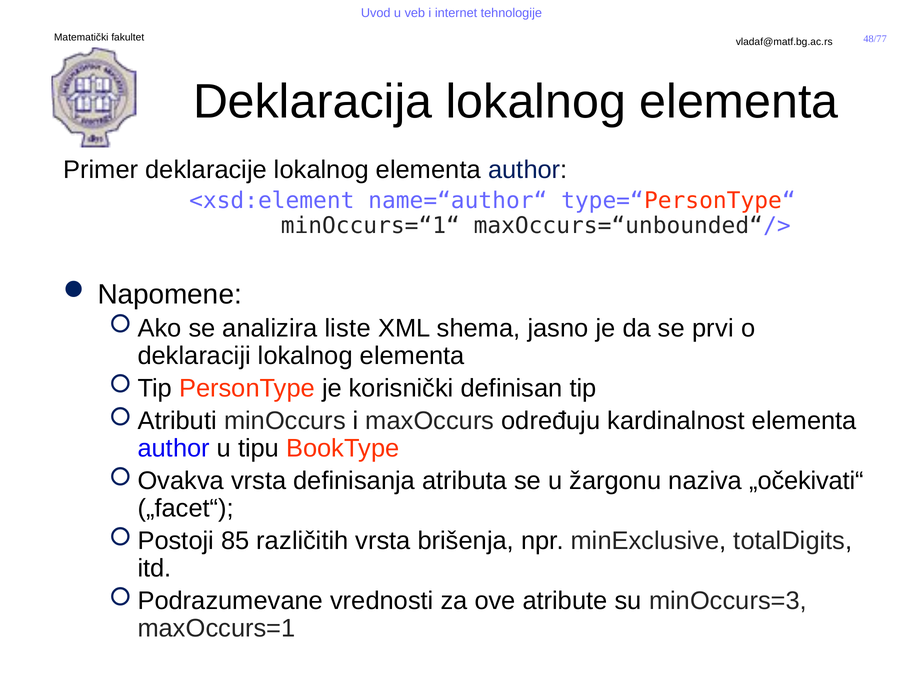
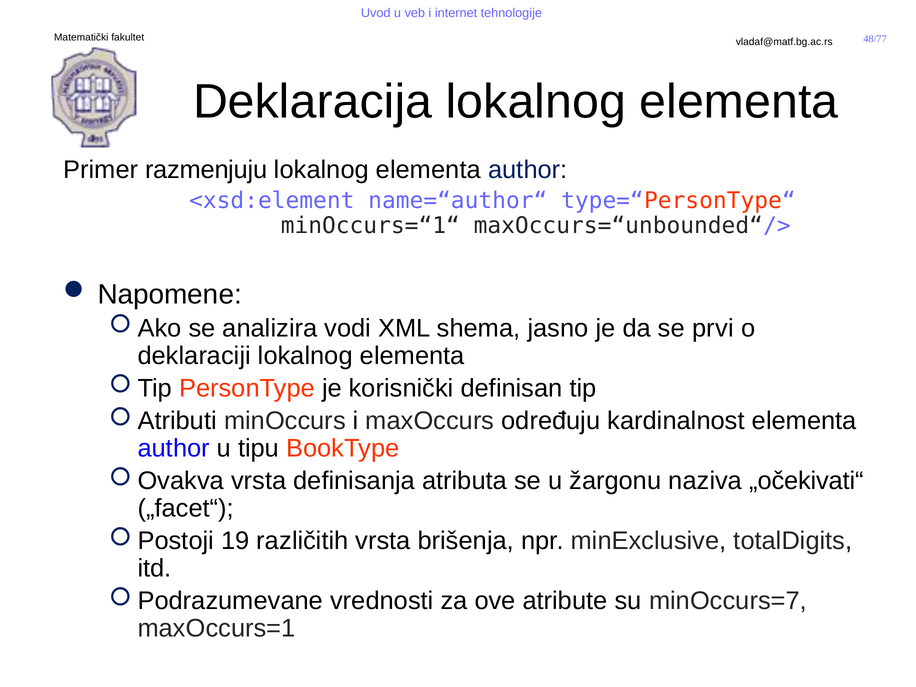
deklaracije: deklaracije -> razmenjuju (206, 170)
liste: liste -> vodi (348, 328)
85: 85 -> 19 (235, 541)
minOccurs=3: minOccurs=3 -> minOccurs=7 (728, 601)
